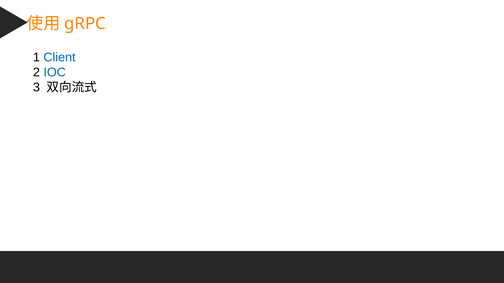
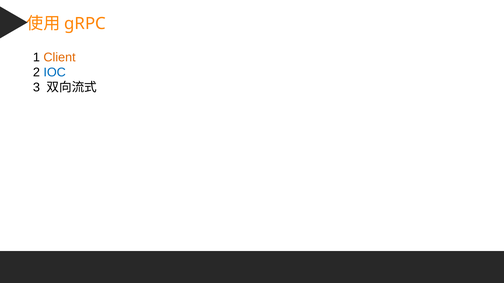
Client colour: blue -> orange (60, 57)
